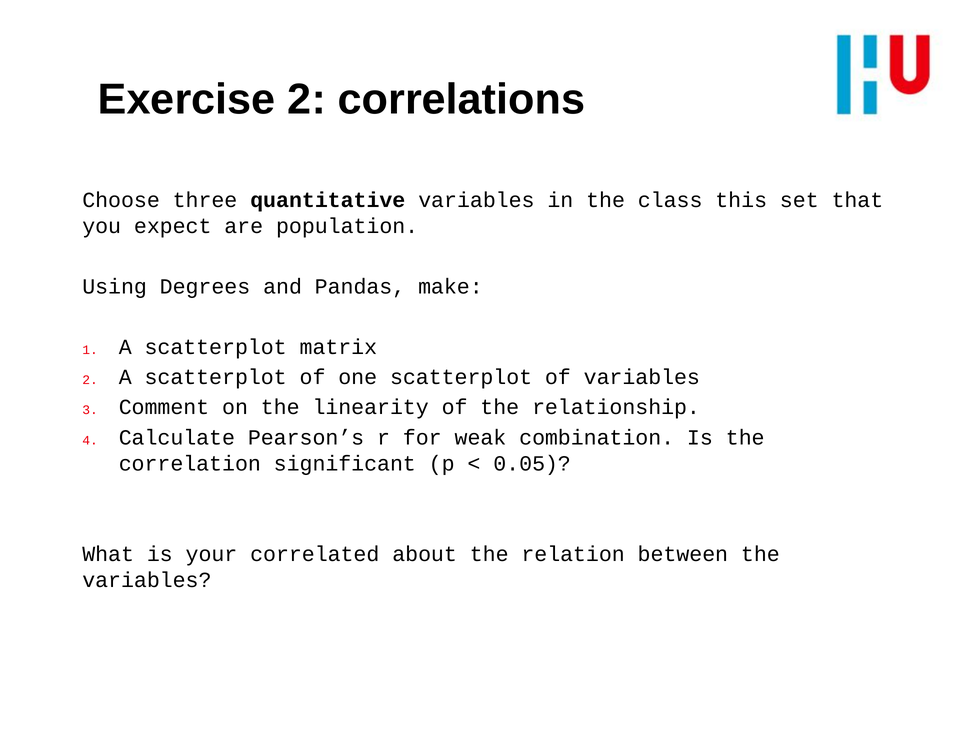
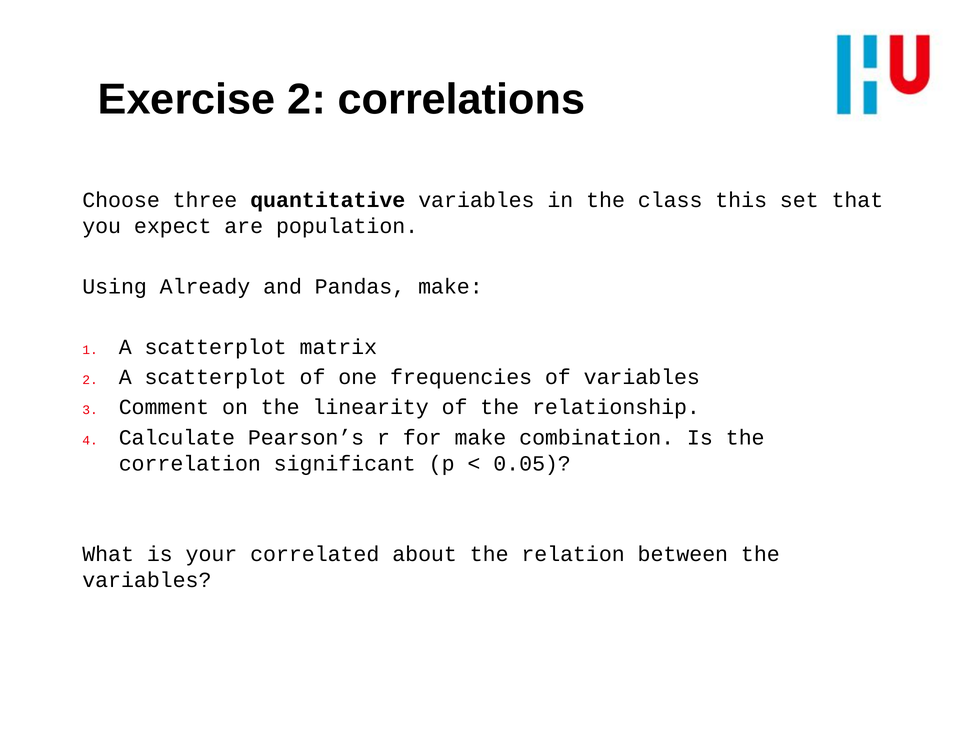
Degrees: Degrees -> Already (205, 286)
one scatterplot: scatterplot -> frequencies (461, 377)
for weak: weak -> make (480, 438)
